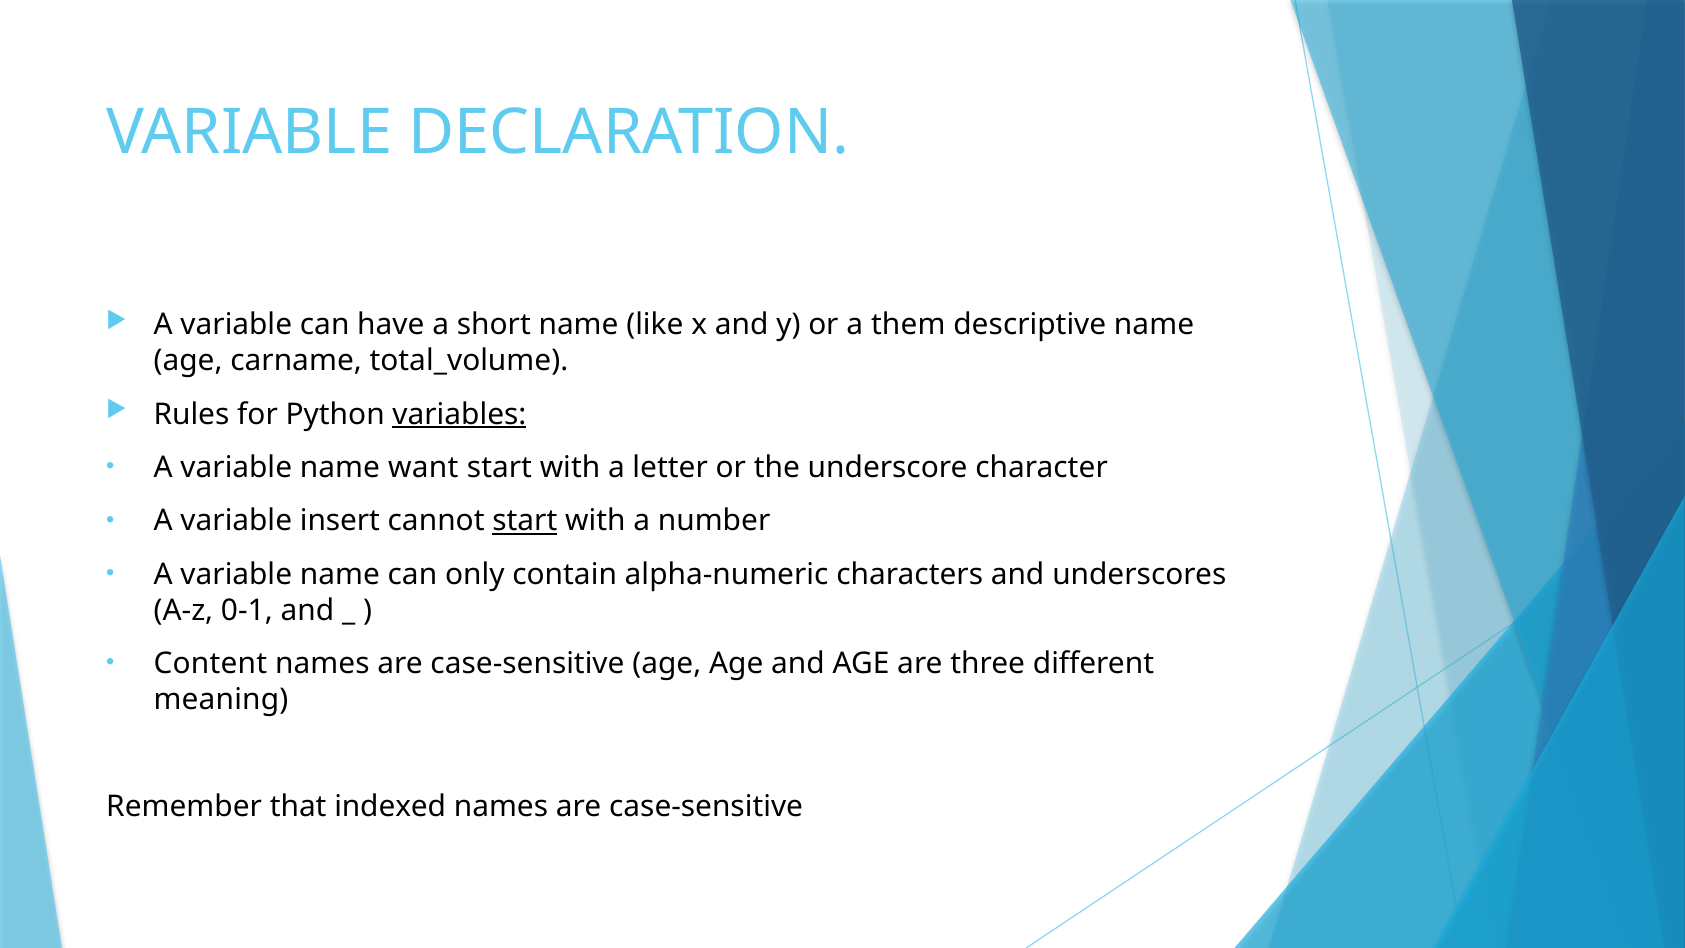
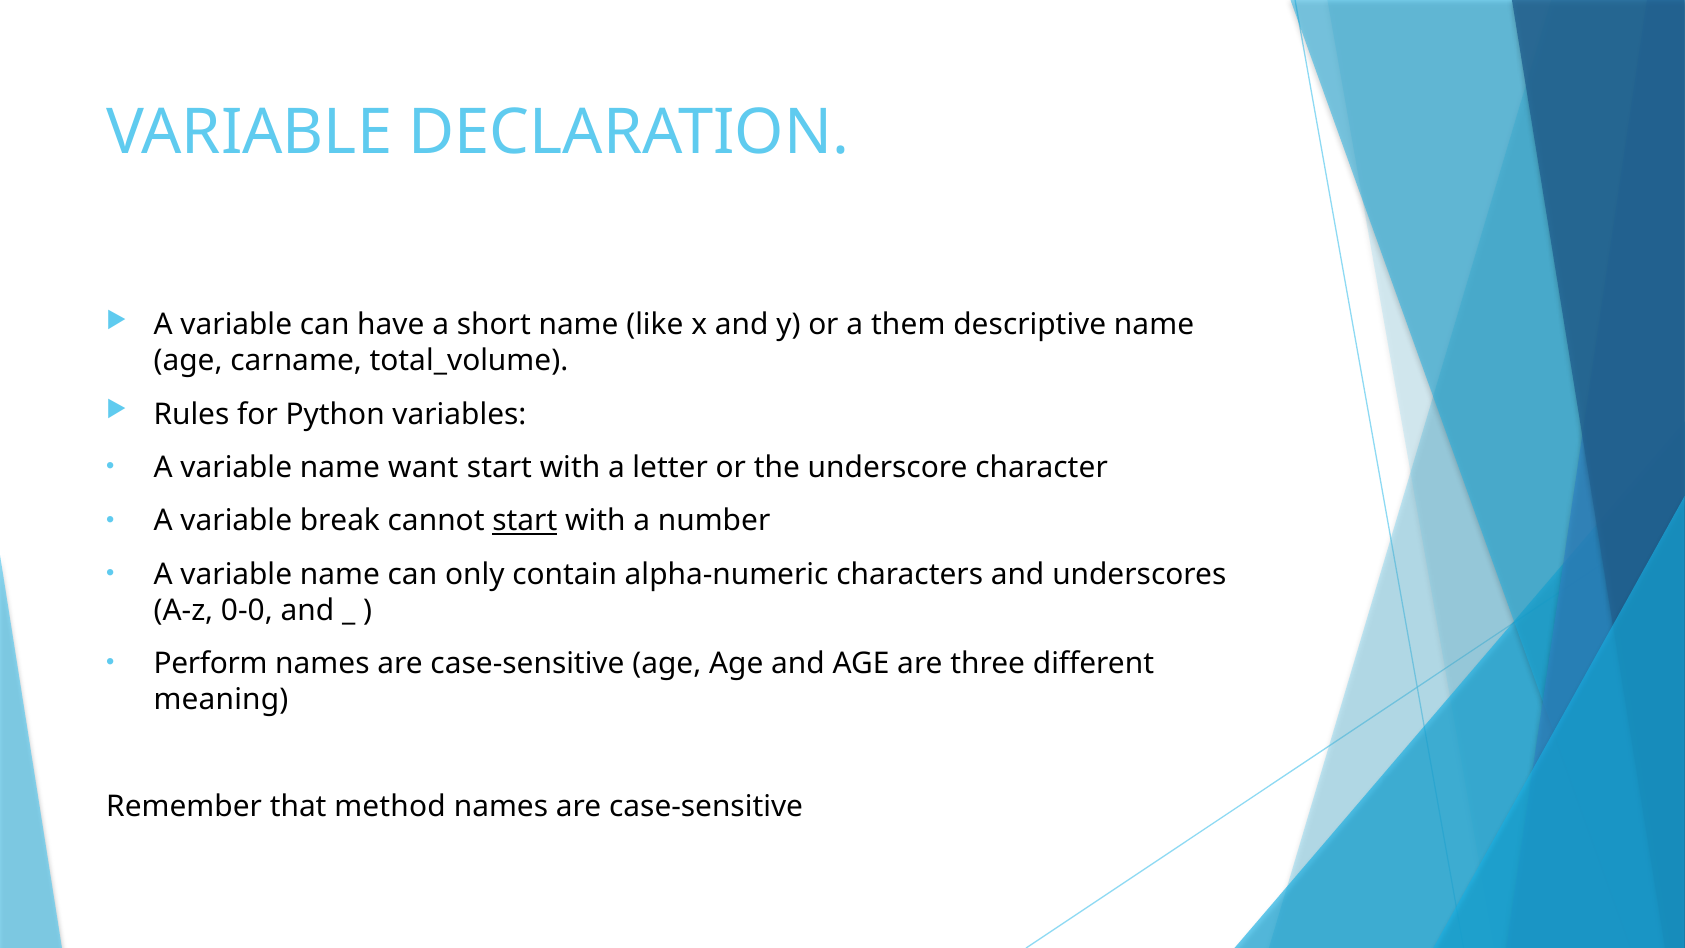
variables underline: present -> none (459, 414)
insert: insert -> break (340, 521)
0-1: 0-1 -> 0-0 (247, 610)
Content: Content -> Perform (211, 664)
indexed: indexed -> method (390, 806)
